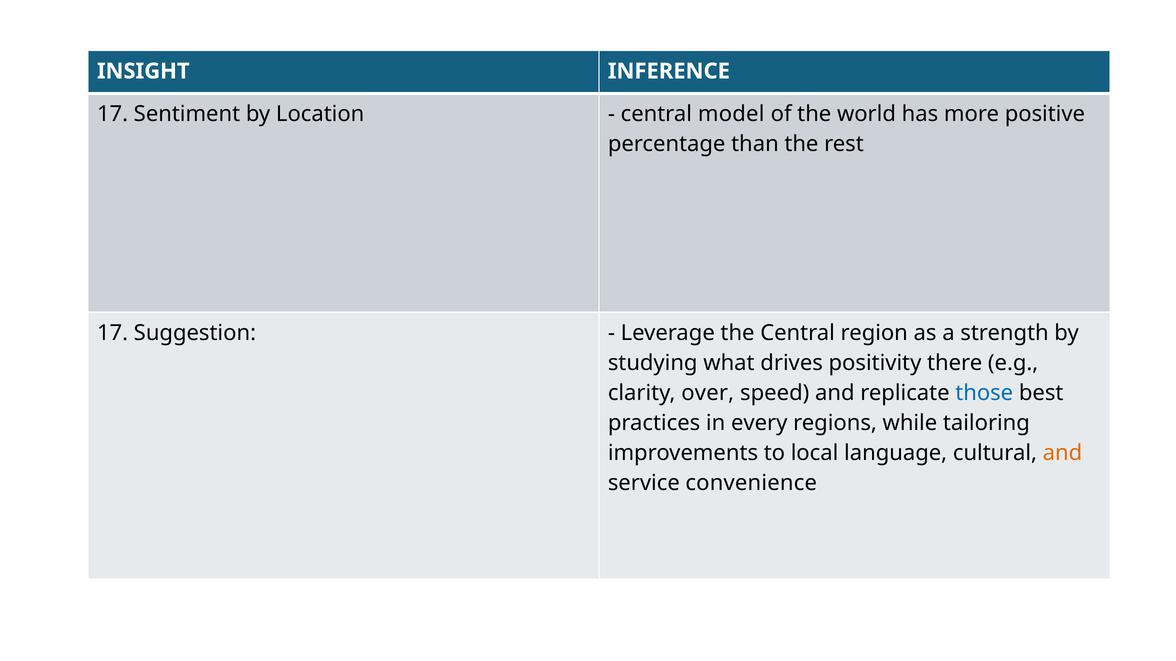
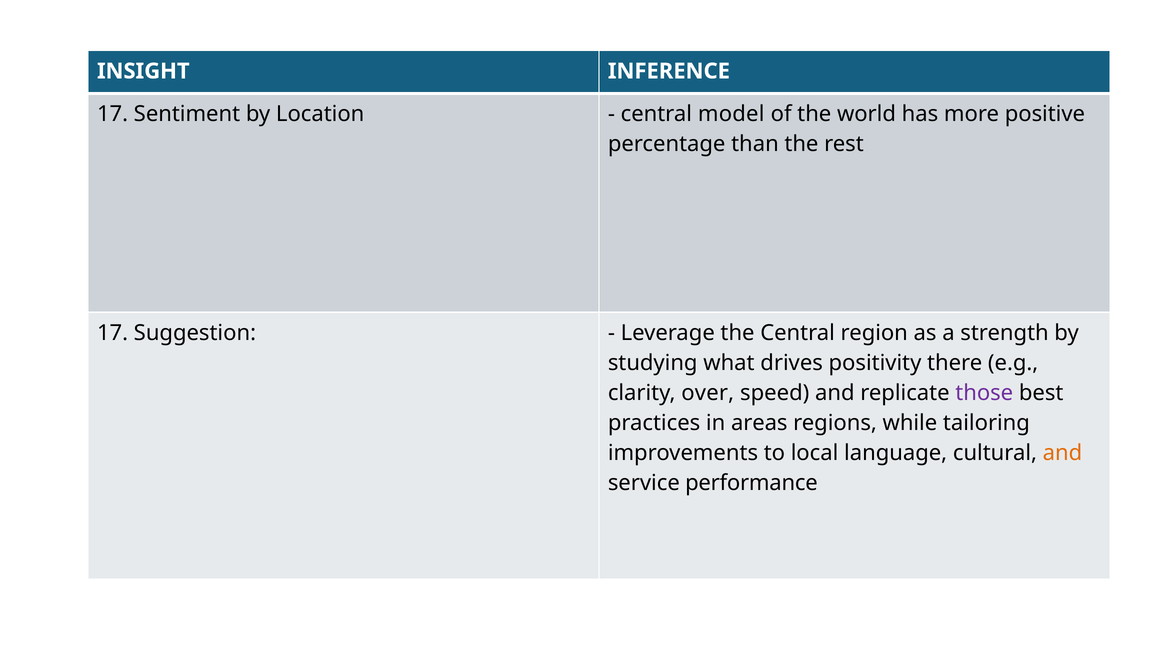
those colour: blue -> purple (984, 393)
every: every -> areas (759, 423)
convenience: convenience -> performance (751, 483)
